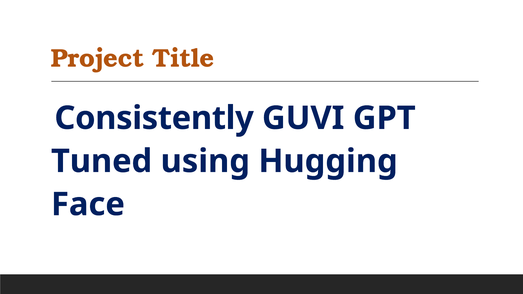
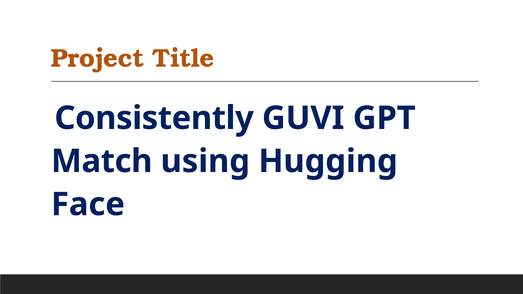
Tuned: Tuned -> Match (102, 161)
